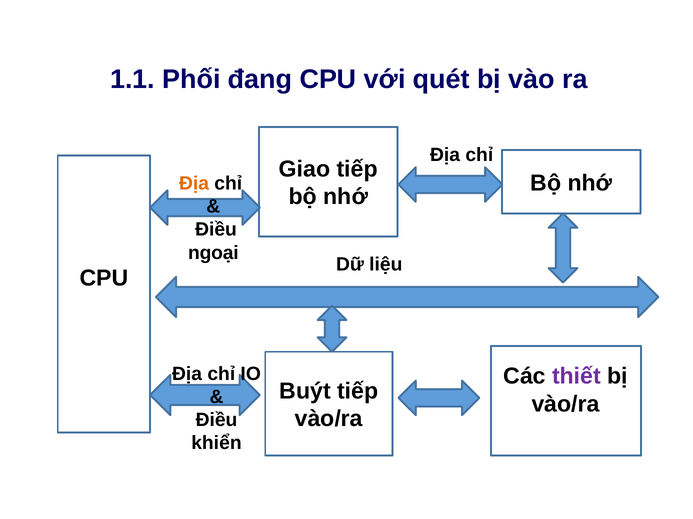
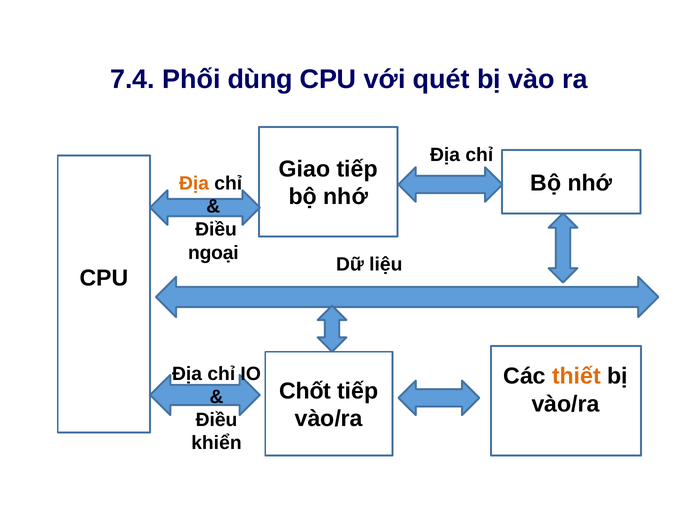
1.1: 1.1 -> 7.4 (132, 79)
đang: đang -> dùng (260, 79)
thiết colour: purple -> orange (577, 377)
Buýt: Buýt -> Chốt (305, 392)
